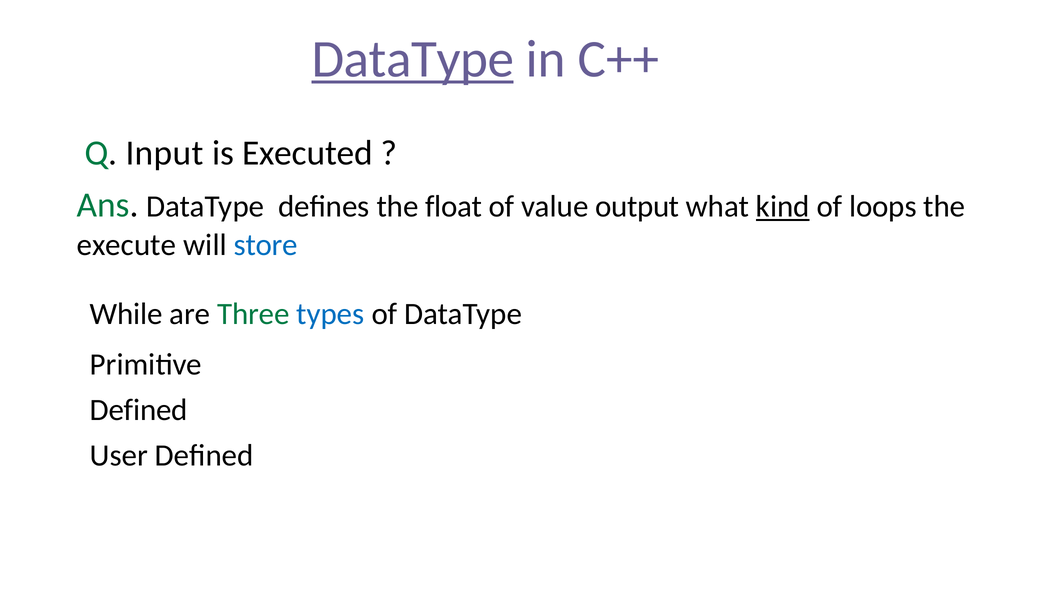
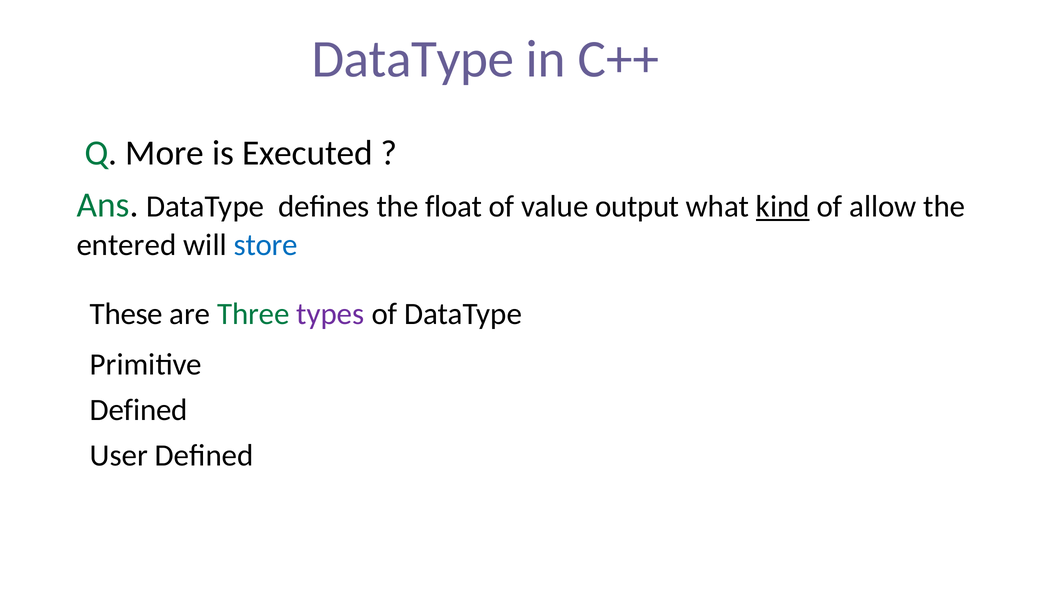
DataType underline: present -> none (413, 59)
Input: Input -> More (165, 153)
loops: loops -> allow (883, 207)
execute: execute -> entered (126, 245)
While: While -> These (126, 314)
types colour: blue -> purple (330, 314)
